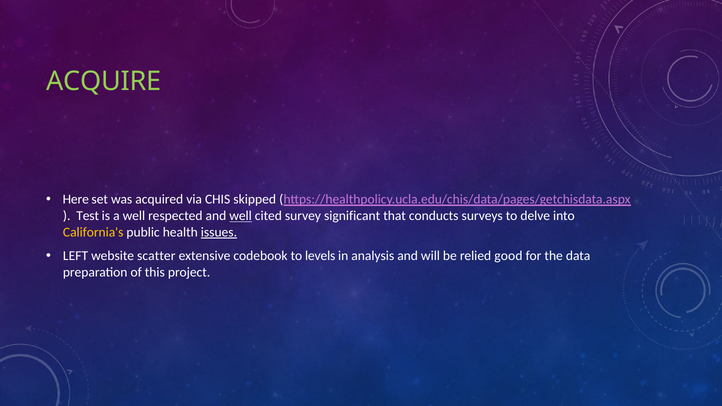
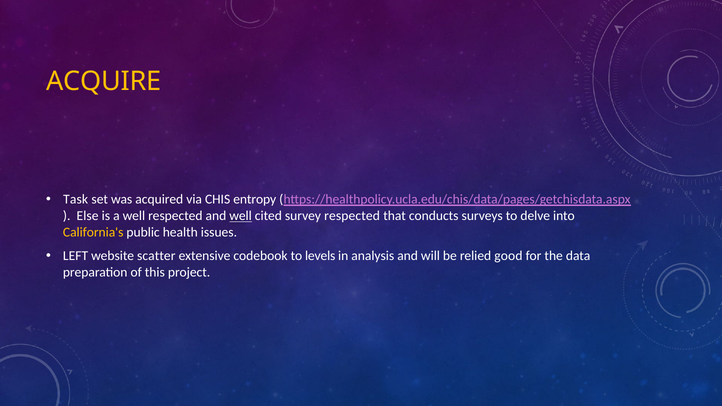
ACQUIRE colour: light green -> yellow (104, 81)
Here: Here -> Task (76, 199)
skipped: skipped -> entropy (255, 199)
Test: Test -> Else (88, 216)
survey significant: significant -> respected (352, 216)
issues underline: present -> none (219, 232)
